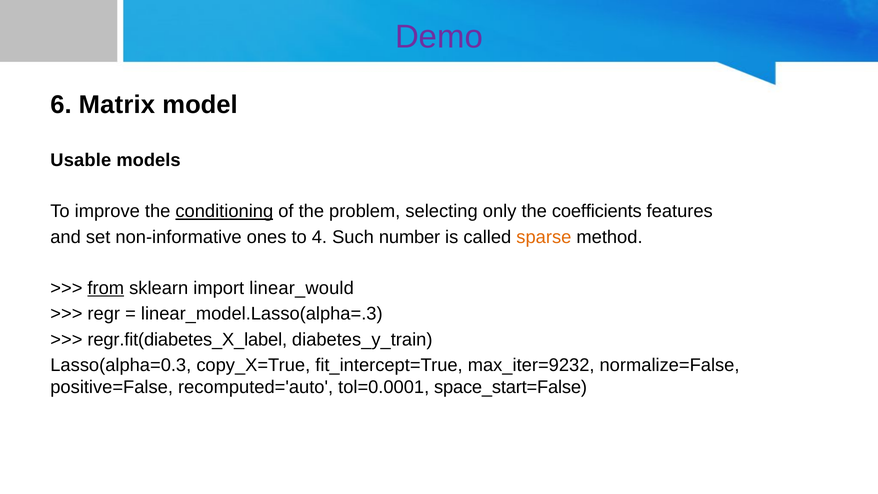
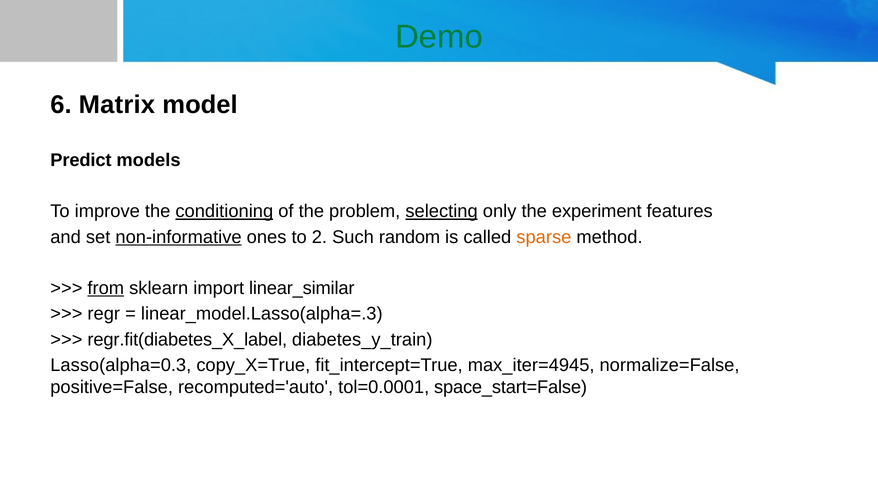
Demo colour: purple -> green (439, 37)
Usable: Usable -> Predict (81, 160)
selecting underline: none -> present (442, 211)
coefficients: coefficients -> experiment (597, 211)
non-informative underline: none -> present (179, 237)
4: 4 -> 2 (319, 237)
number: number -> random (410, 237)
linear_would: linear_would -> linear_similar (302, 288)
max_iter=9232: max_iter=9232 -> max_iter=4945 (531, 365)
